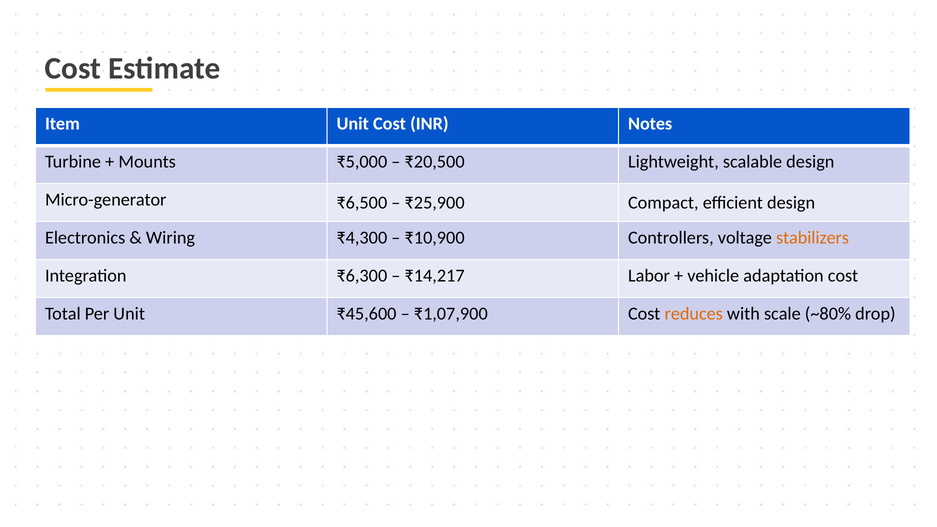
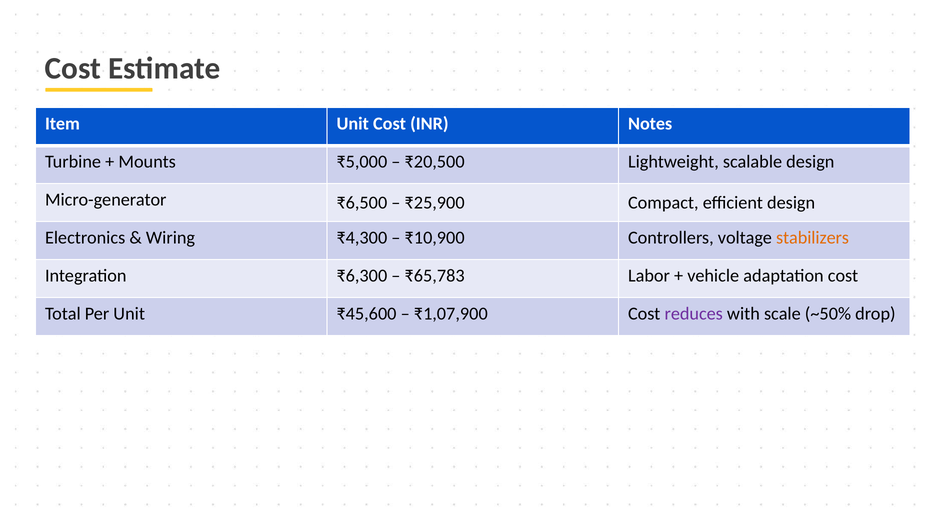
₹14,217: ₹14,217 -> ₹65,783 (435, 276)
reduces colour: orange -> purple (694, 314)
~80%: ~80% -> ~50% (828, 314)
